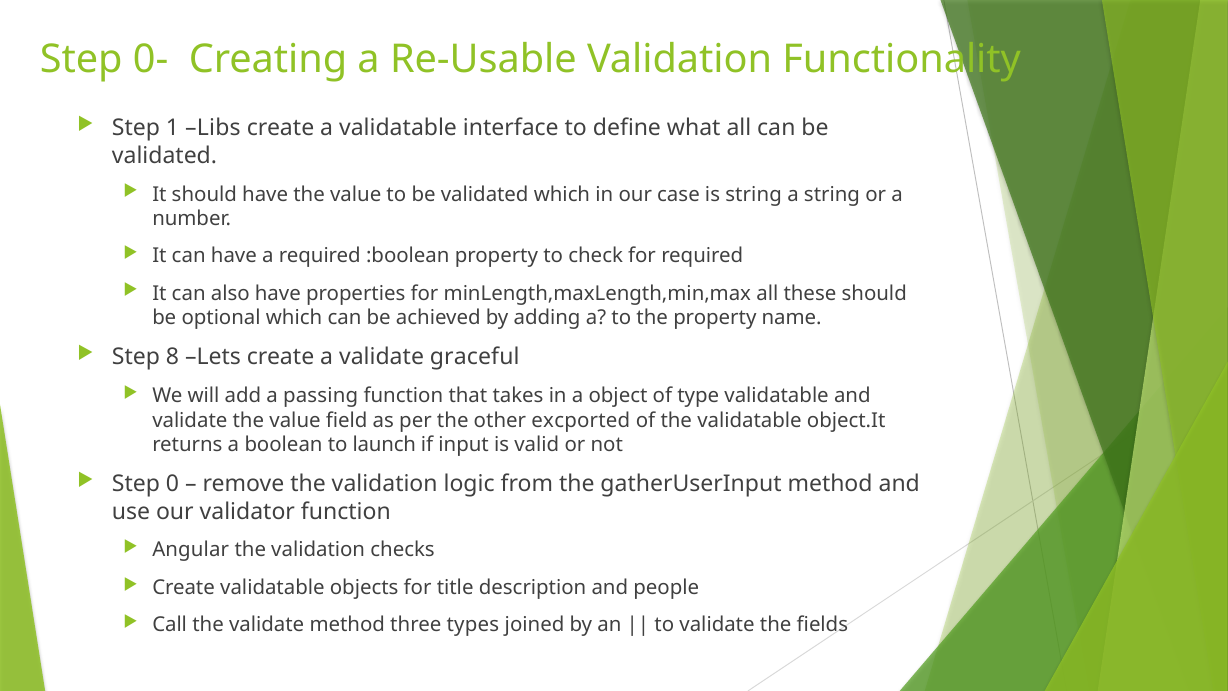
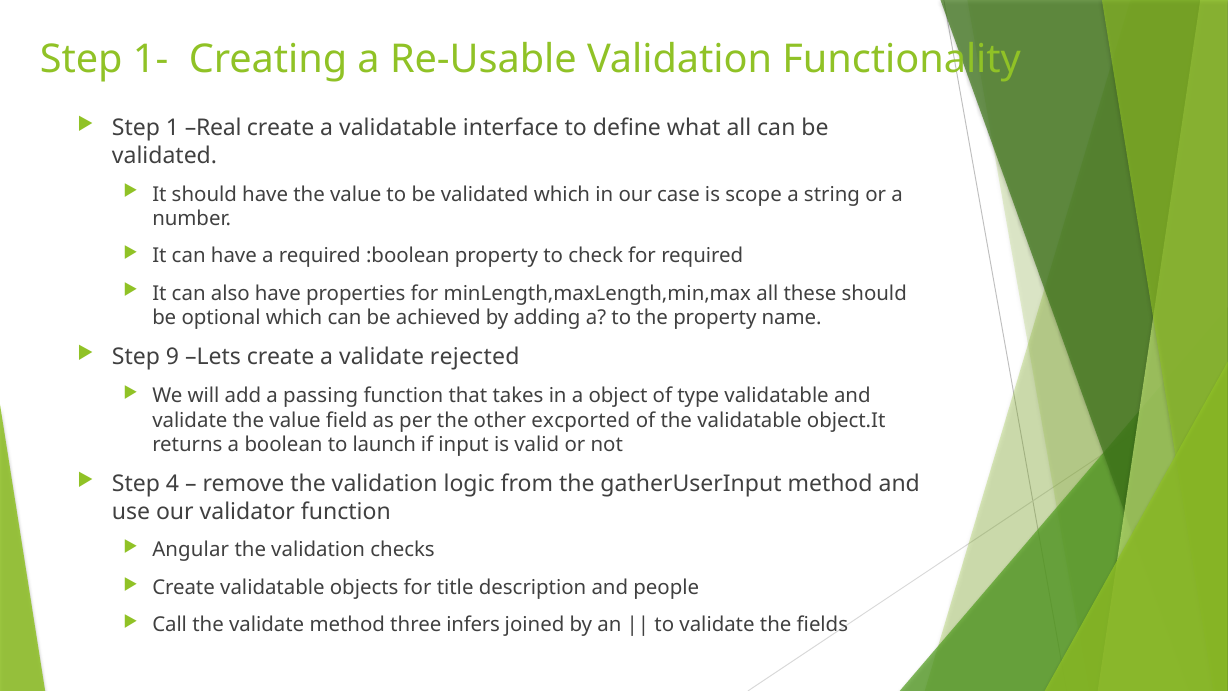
0-: 0- -> 1- (151, 59)
Libs: Libs -> Real (213, 128)
is string: string -> scope (754, 194)
8: 8 -> 9 (173, 357)
graceful: graceful -> rejected (475, 357)
0: 0 -> 4 (173, 484)
types: types -> infers (473, 625)
